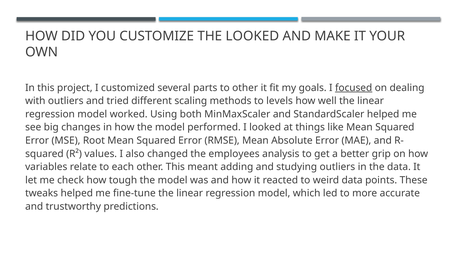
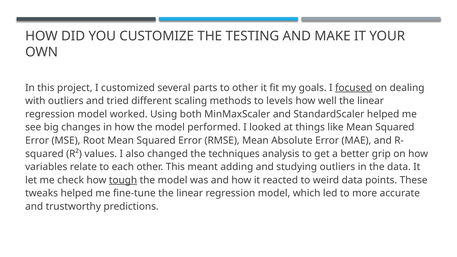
THE LOOKED: LOOKED -> TESTING (252, 36)
employees: employees -> techniques (234, 154)
tough underline: none -> present (123, 180)
